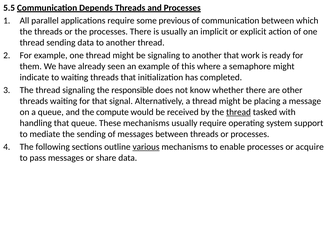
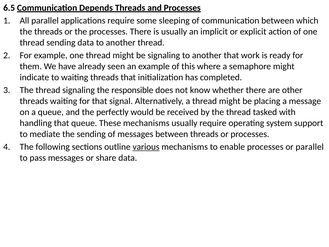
5.5: 5.5 -> 6.5 (9, 8)
previous: previous -> sleeping (174, 21)
compute: compute -> perfectly (112, 112)
thread underline: present -> none (238, 112)
or acquire: acquire -> parallel (310, 147)
